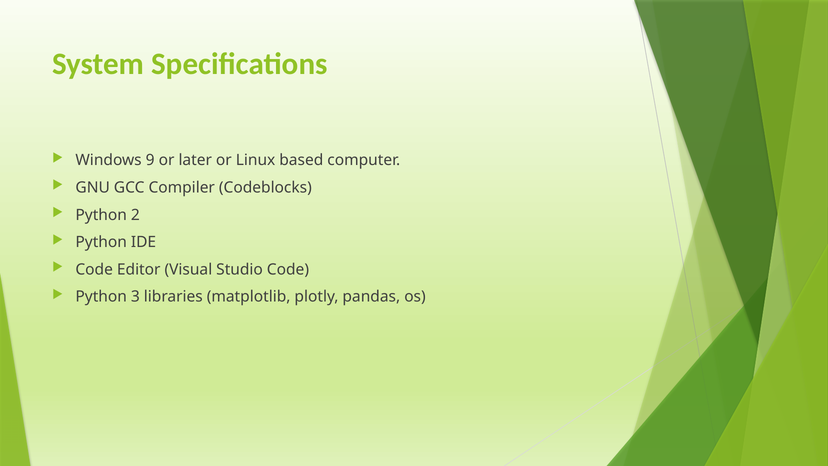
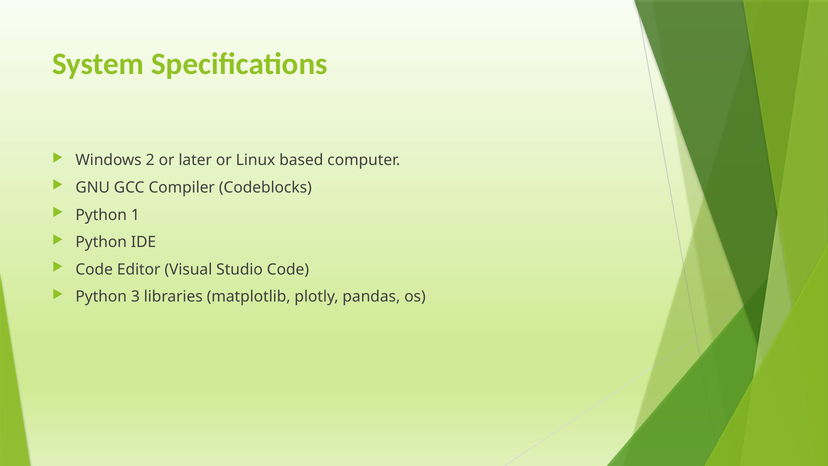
9: 9 -> 2 (150, 160)
2: 2 -> 1 (135, 215)
